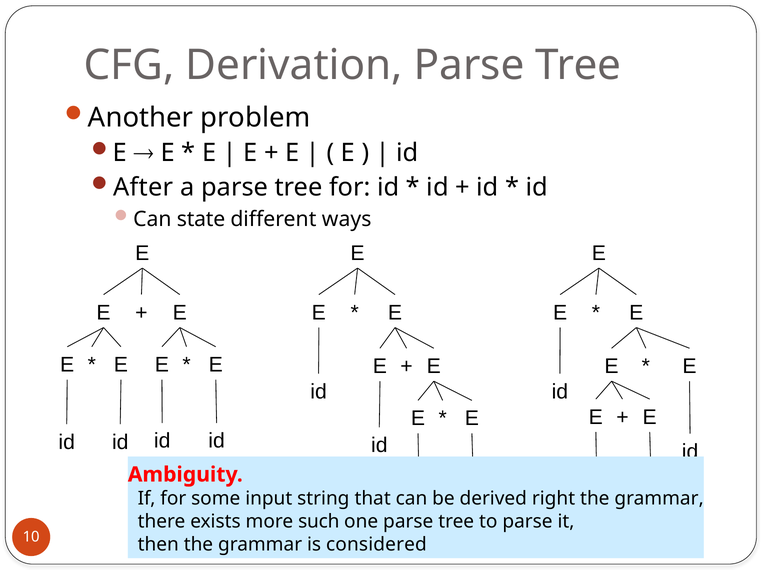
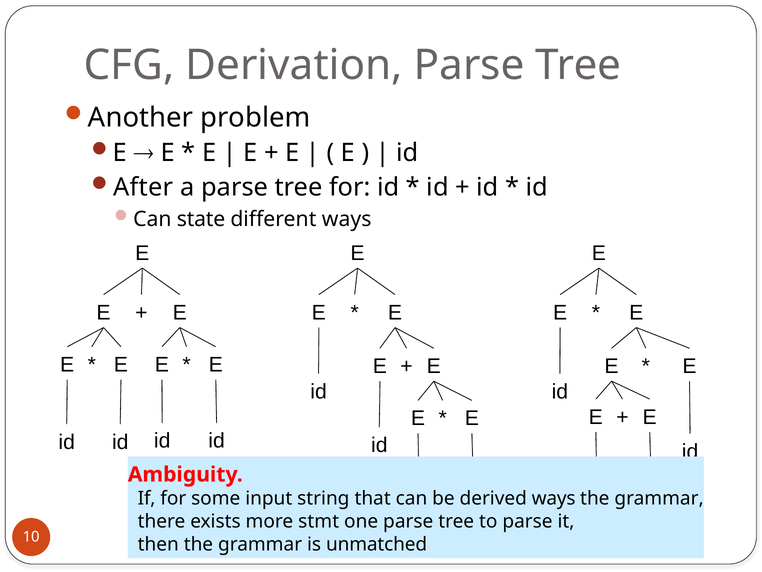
right: right -> ways (554, 498)
such: such -> stmt (319, 521)
considered: considered -> unmatched (377, 544)
